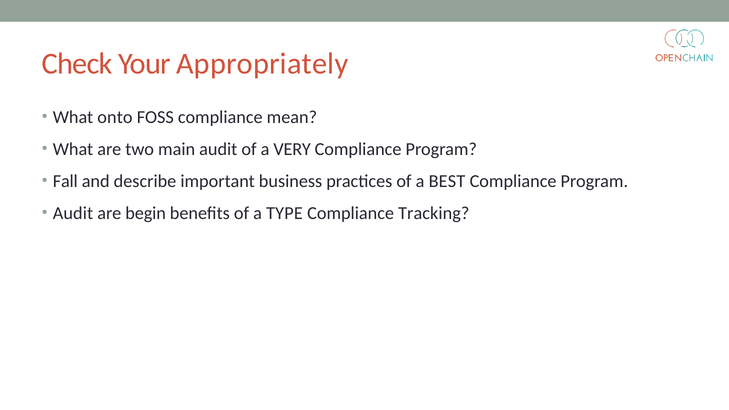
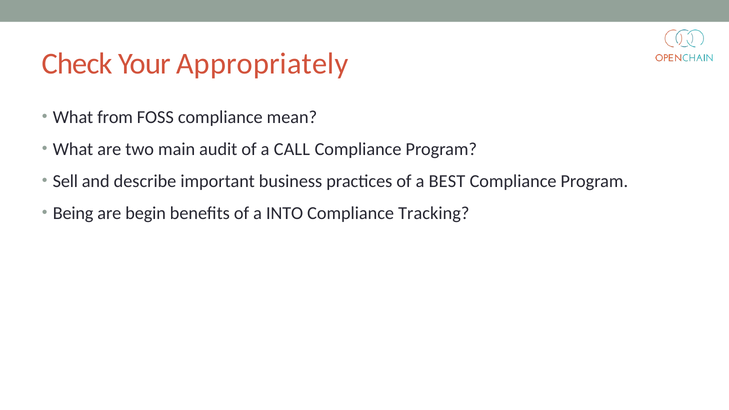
onto: onto -> from (115, 117)
VERY: VERY -> CALL (292, 149)
Fall: Fall -> Sell (65, 181)
Audit: Audit -> Being (73, 213)
TYPE: TYPE -> INTO (285, 213)
